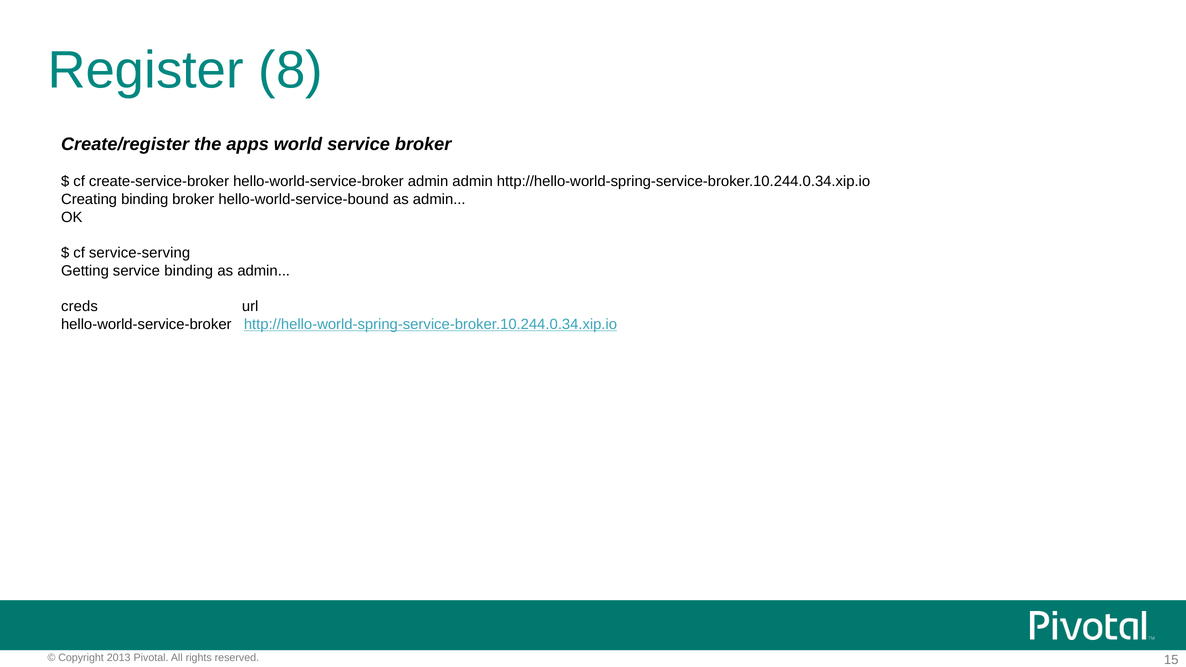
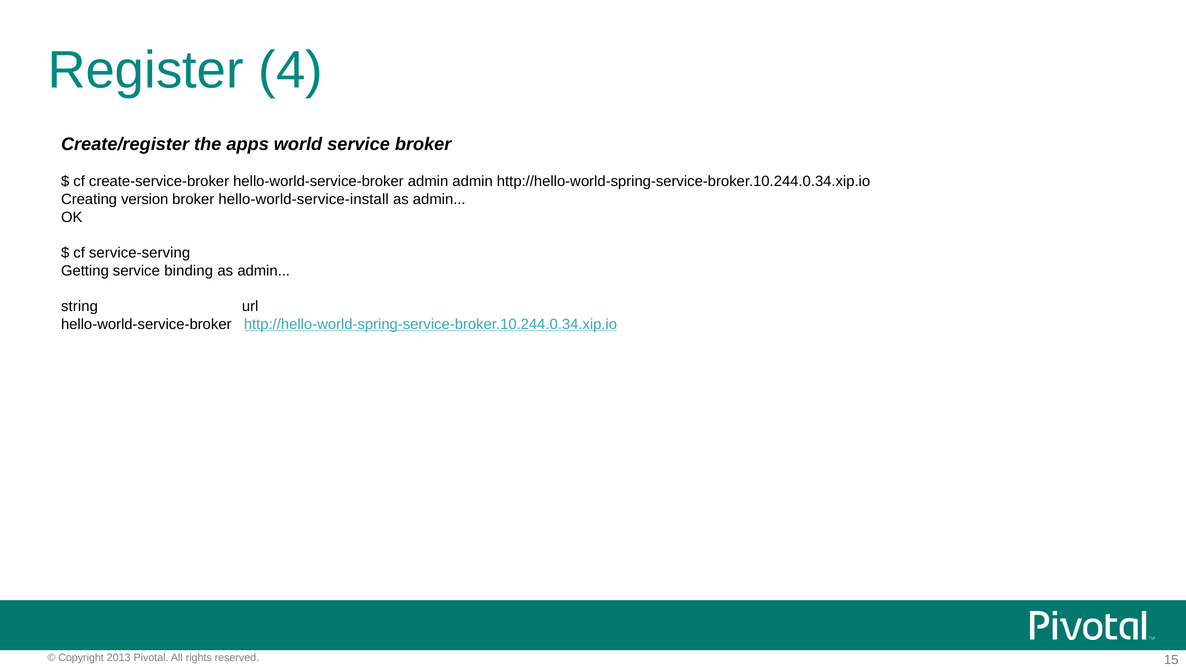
8: 8 -> 4 (291, 70)
Creating binding: binding -> version (145, 199)
hello-world-service-bound: hello-world-service-bound -> hello-world-service-install (304, 199)
creds: creds -> string (79, 306)
